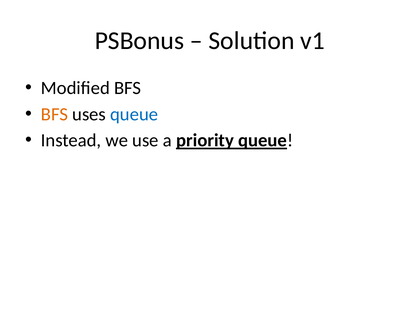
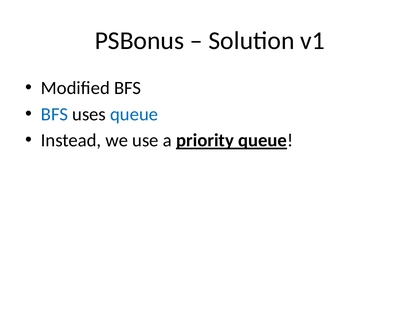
BFS colour: orange -> blue (55, 114)
